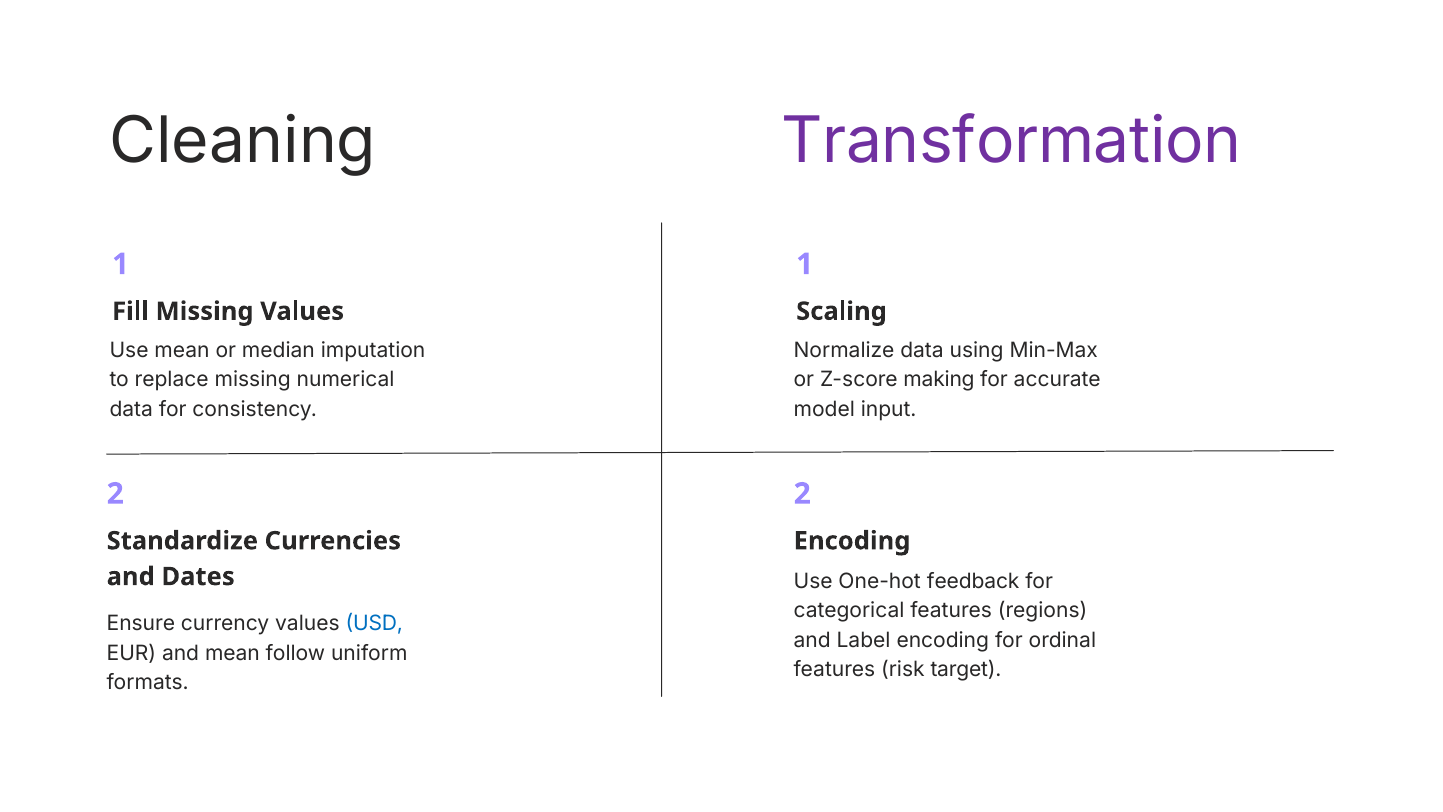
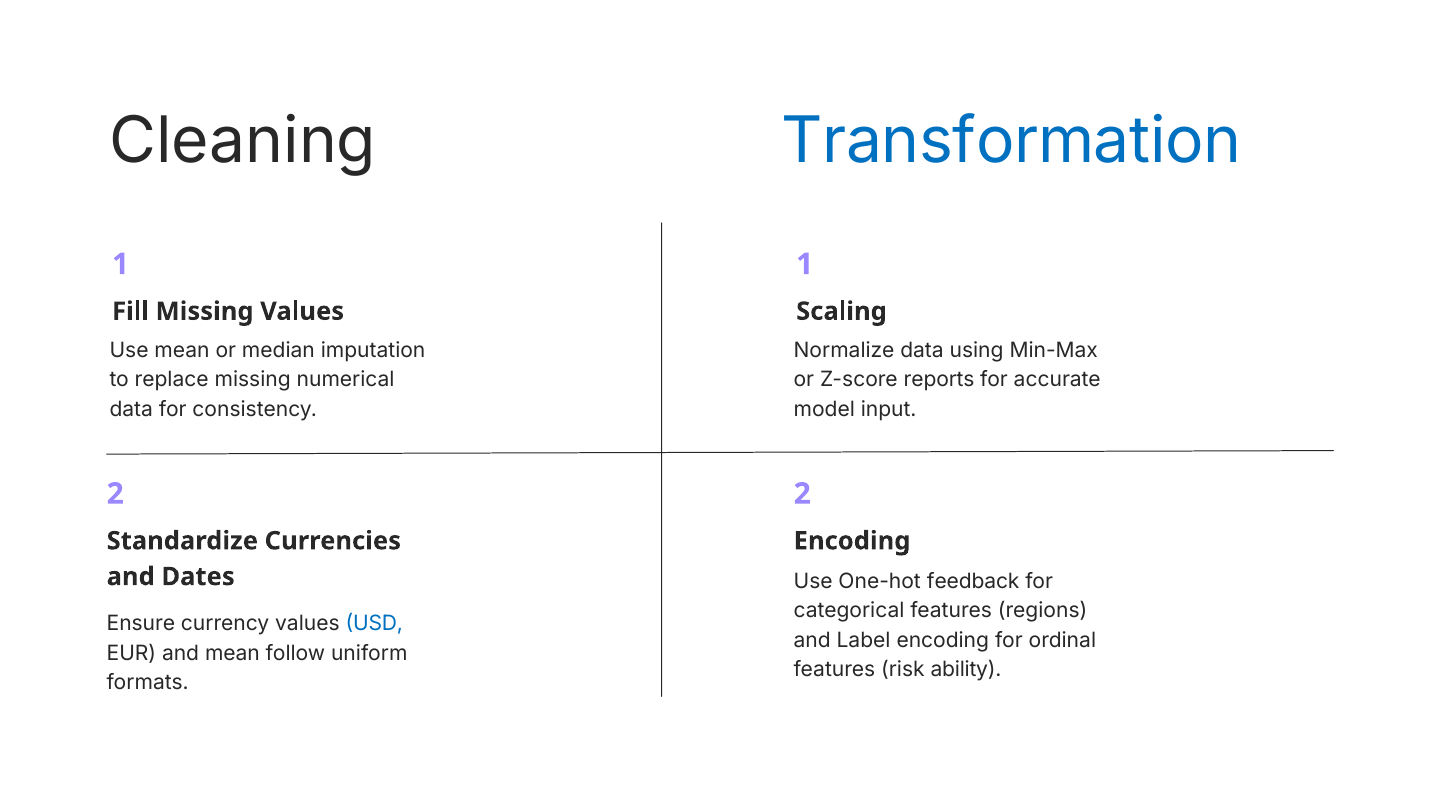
Transformation colour: purple -> blue (1011, 141)
making: making -> reports (939, 380)
target: target -> ability (966, 670)
